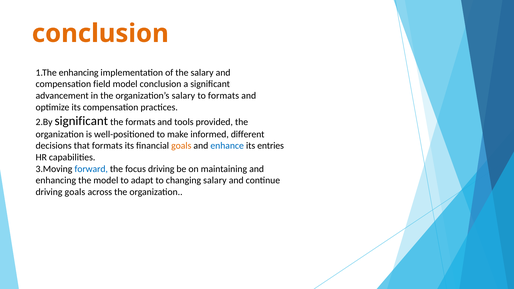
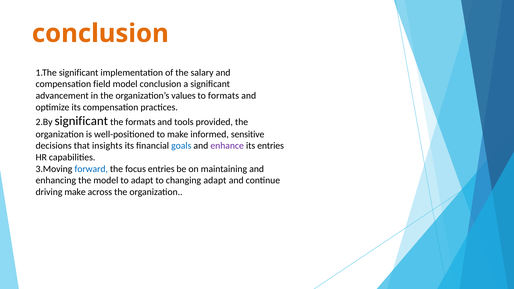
1.The enhancing: enhancing -> significant (79, 73)
organization’s salary: salary -> values (183, 96)
different: different -> sensitive (248, 134)
that formats: formats -> insights (107, 146)
goals colour: orange -> blue (181, 146)
enhance colour: blue -> purple (227, 146)
focus driving: driving -> entries (161, 169)
changing salary: salary -> adapt (215, 181)
driving goals: goals -> make (75, 192)
